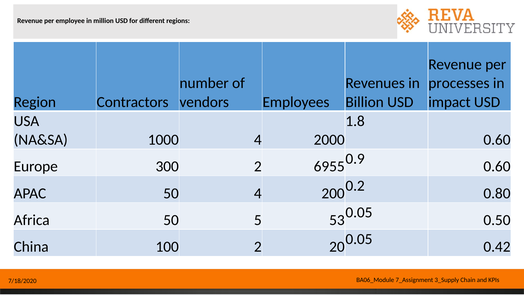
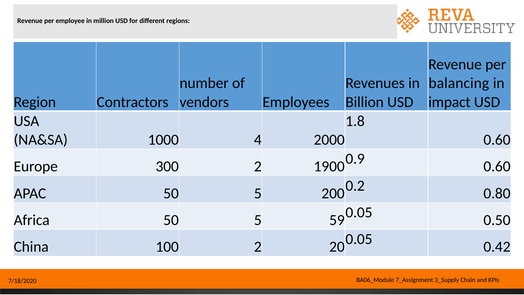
processes: processes -> balancing (459, 83)
6955: 6955 -> 1900 (329, 166)
APAC 50 4: 4 -> 5 (258, 193)
53: 53 -> 59 (337, 220)
